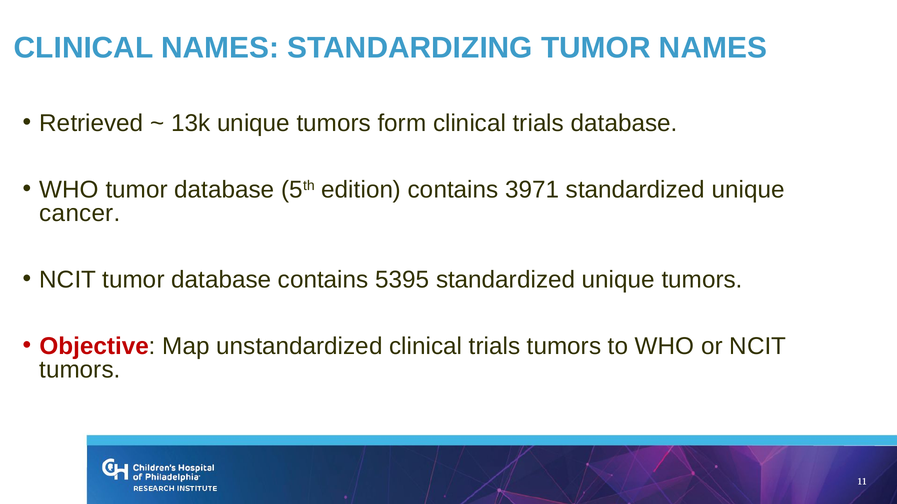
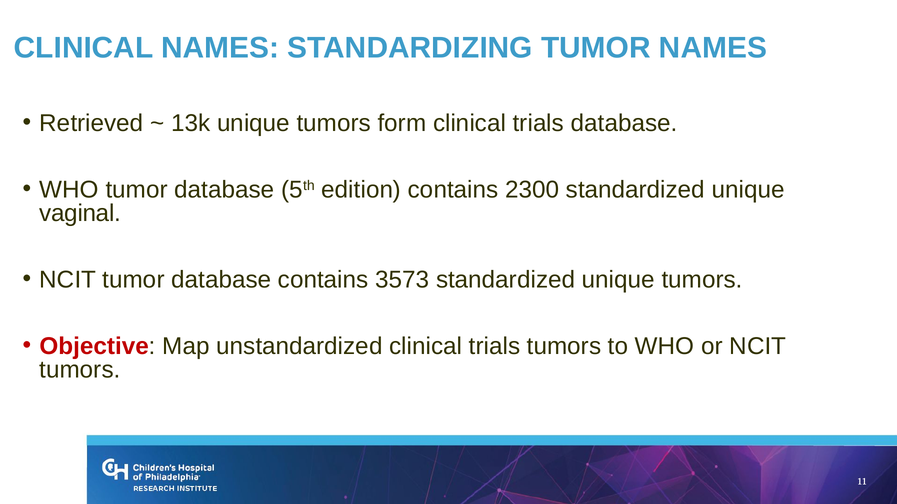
3971: 3971 -> 2300 (532, 190)
cancer: cancer -> vaginal (80, 213)
5395: 5395 -> 3573 (402, 280)
